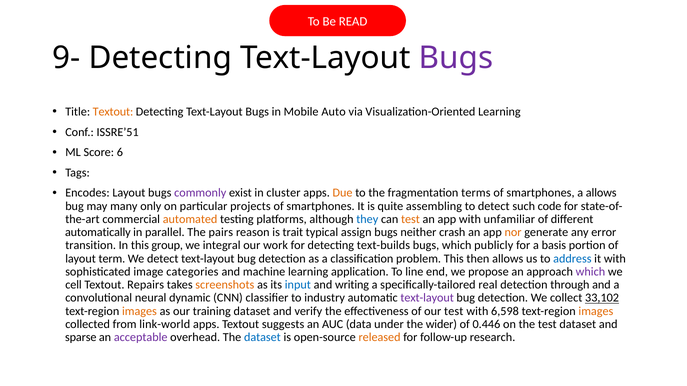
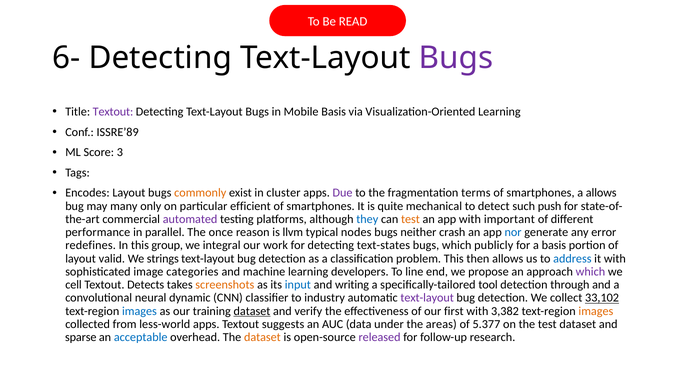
9-: 9- -> 6- (66, 58)
Textout colour: orange -> purple (113, 112)
Mobile Auto: Auto -> Basis (334, 112)
ISSRE’51: ISSRE’51 -> ISSRE’89 (118, 132)
6: 6 -> 3 (120, 153)
commonly colour: purple -> orange (200, 193)
Due colour: orange -> purple (343, 193)
projects: projects -> efficient (250, 206)
assembling: assembling -> mechanical (434, 206)
code: code -> push (550, 206)
automated colour: orange -> purple (190, 219)
unfamiliar: unfamiliar -> important (509, 219)
automatically: automatically -> performance (98, 233)
pairs: pairs -> once (221, 233)
trait: trait -> llvm (293, 233)
assign: assign -> nodes (356, 233)
nor colour: orange -> blue (513, 233)
transition: transition -> redefines (91, 246)
text-builds: text-builds -> text-states (383, 246)
term: term -> valid (112, 259)
We detect: detect -> strings (163, 259)
application: application -> developers (360, 272)
Repairs: Repairs -> Detects (146, 285)
real: real -> tool (488, 285)
images colour: orange -> blue (139, 311)
dataset underline: none -> present (252, 311)
our test: test -> first (454, 311)
6,598: 6,598 -> 3,382 (505, 311)
link-world: link-world -> less-world (165, 325)
wider: wider -> areas (441, 325)
0.446: 0.446 -> 5.377 (486, 325)
acceptable colour: purple -> blue (141, 338)
dataset colour: blue -> orange (262, 338)
released colour: orange -> purple (380, 338)
